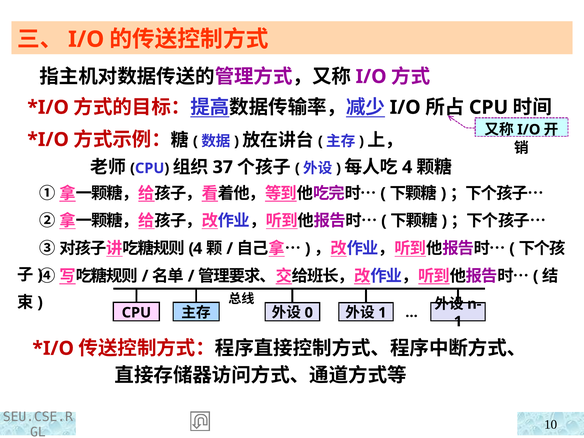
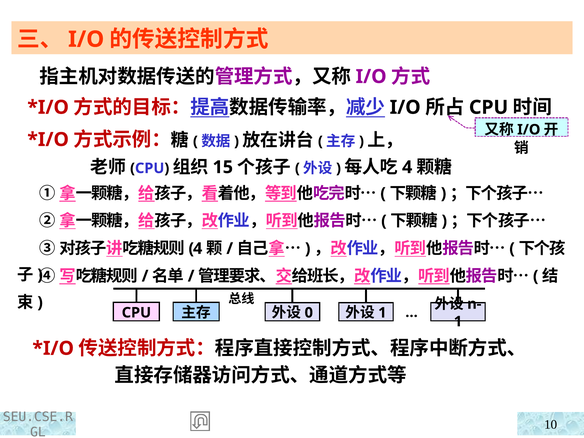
37: 37 -> 15 (223, 167)
